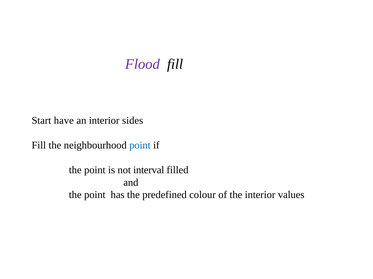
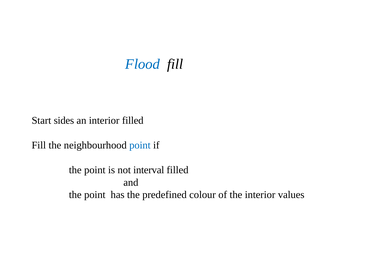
Flood colour: purple -> blue (143, 64)
have: have -> sides (64, 121)
interior sides: sides -> filled (133, 121)
